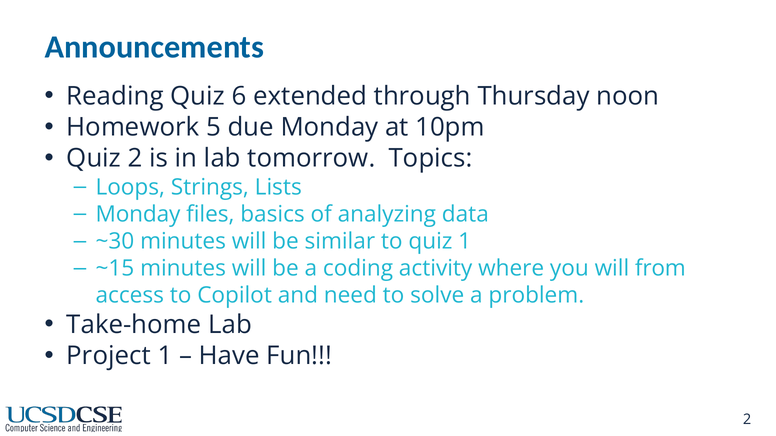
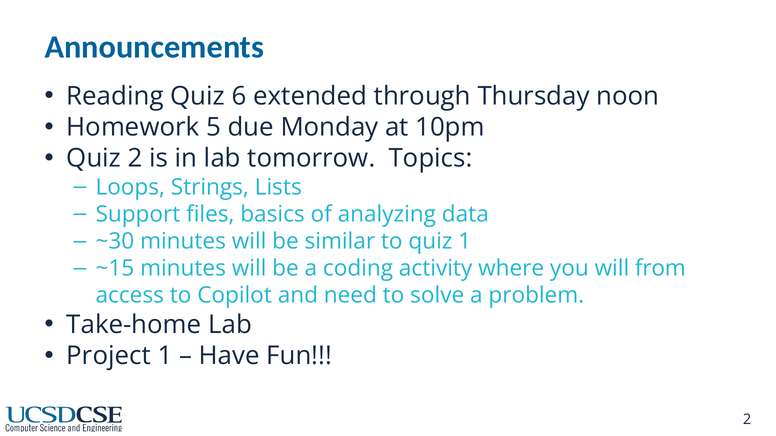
Monday: Monday -> Support (138, 215)
